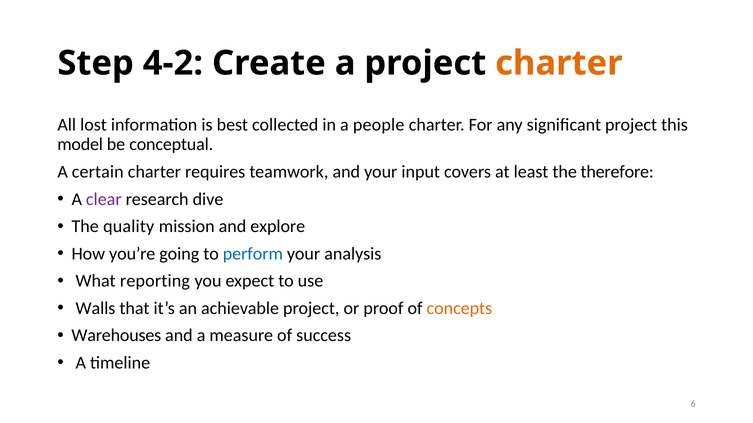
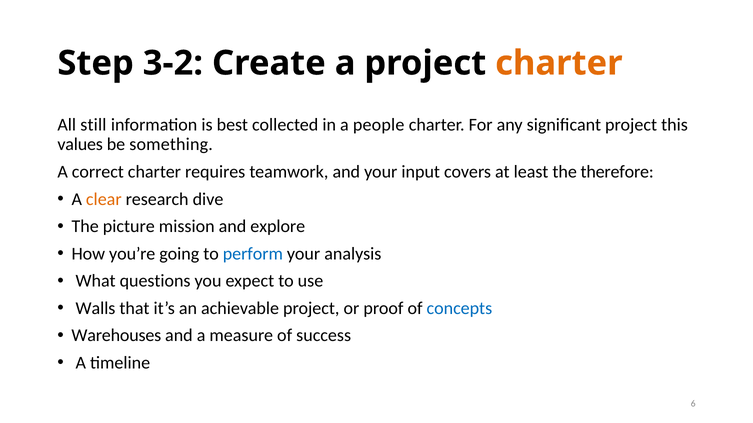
4-2: 4-2 -> 3-2 (173, 63)
lost: lost -> still (93, 125)
model: model -> values (80, 145)
conceptual: conceptual -> something (171, 145)
certain: certain -> correct (98, 172)
clear colour: purple -> orange (104, 199)
quality: quality -> picture (129, 227)
reporting: reporting -> questions (155, 281)
concepts colour: orange -> blue (459, 309)
